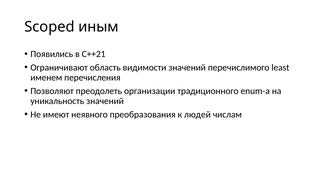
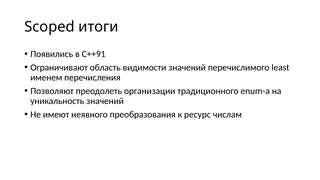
иным: иным -> итоги (99, 27)
C++21: C++21 -> C++91 (94, 54)
людей: людей -> ресурс (197, 115)
